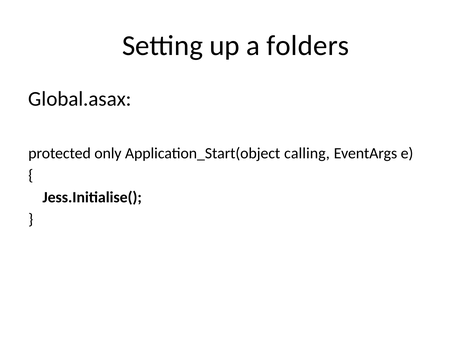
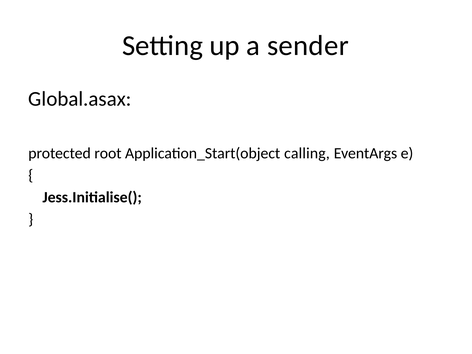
folders: folders -> sender (308, 46)
only: only -> root (108, 153)
